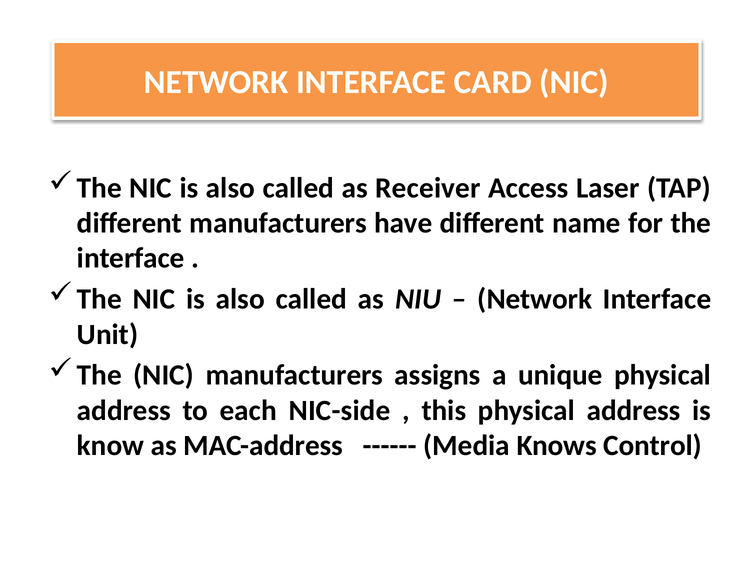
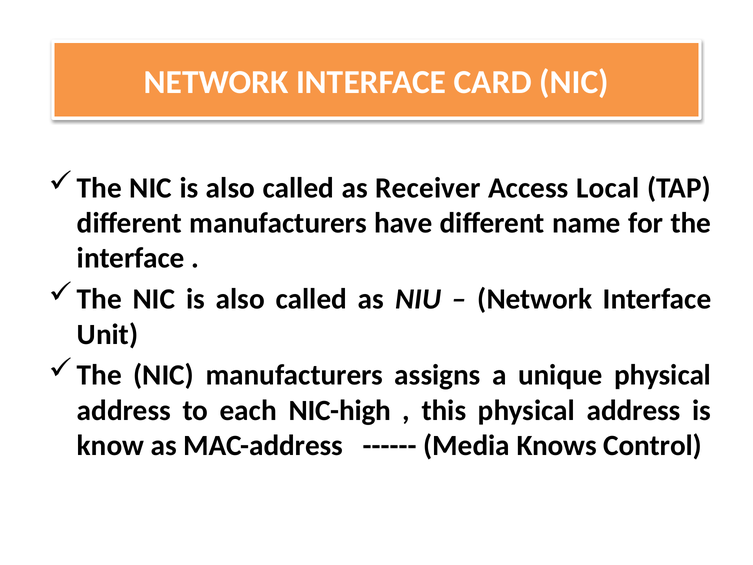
Laser: Laser -> Local (608, 188)
NIC-side: NIC-side -> NIC-high (340, 410)
